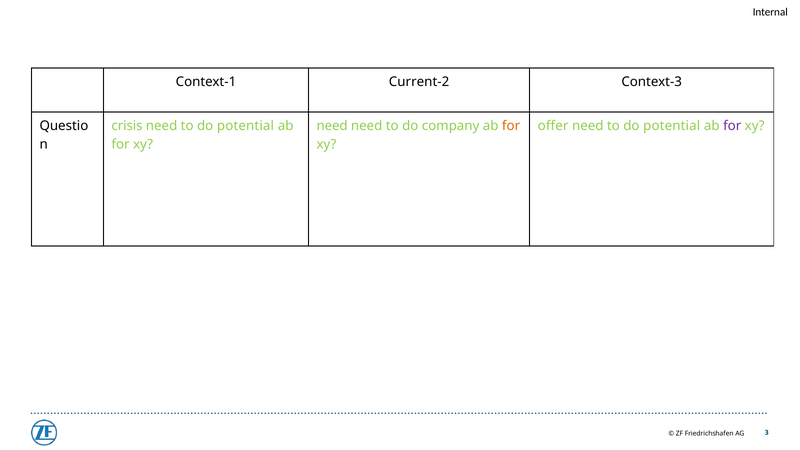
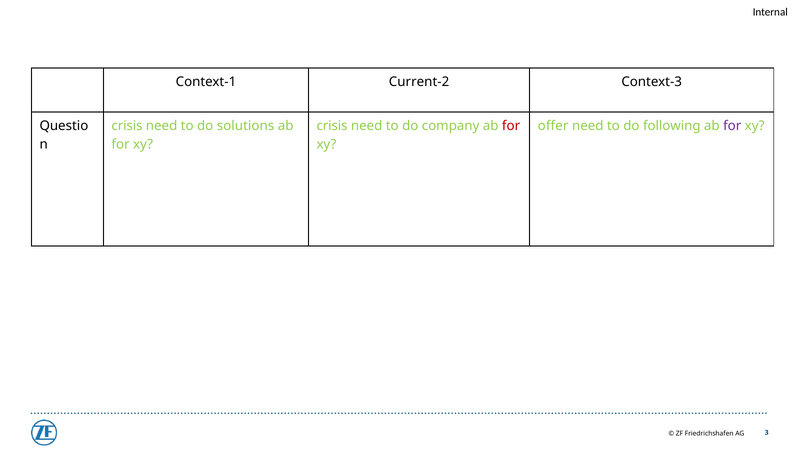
potential: potential -> solutions (246, 126)
need: need -> crisis (332, 126)
for colour: orange -> red (511, 126)
potential: potential -> following (672, 126)
